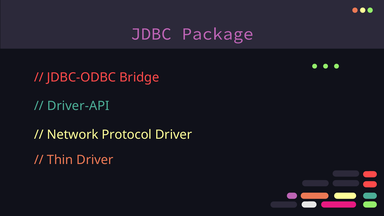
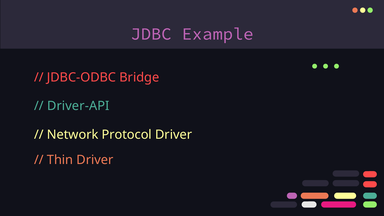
Package: Package -> Example (218, 34)
